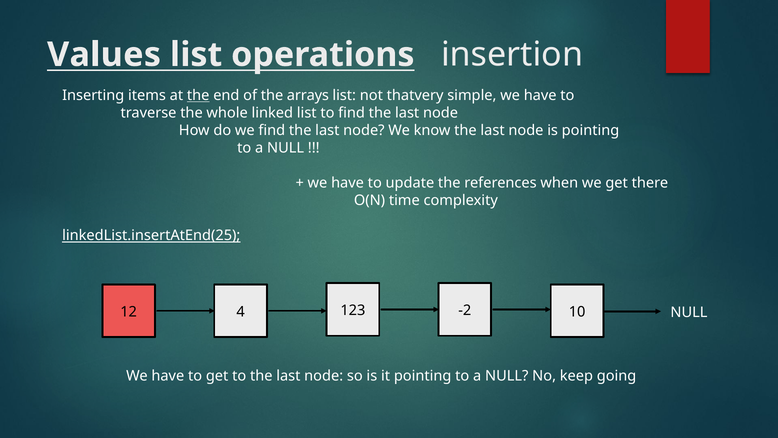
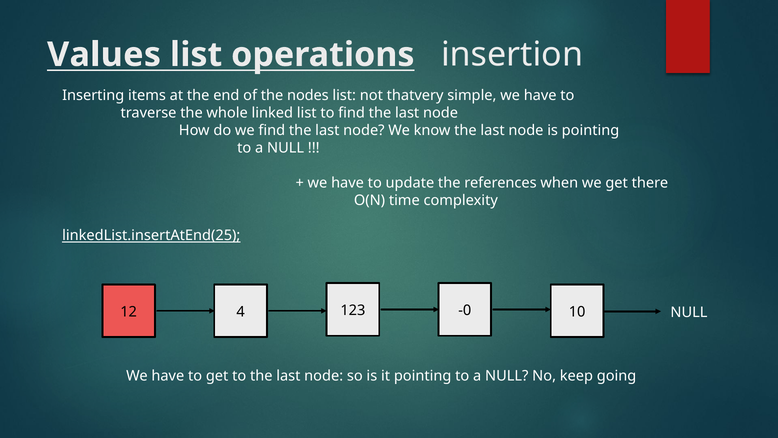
the underline: present -> none (198, 95)
arrays: arrays -> nodes (308, 95)
-2: -2 -> -0 (465, 310)
